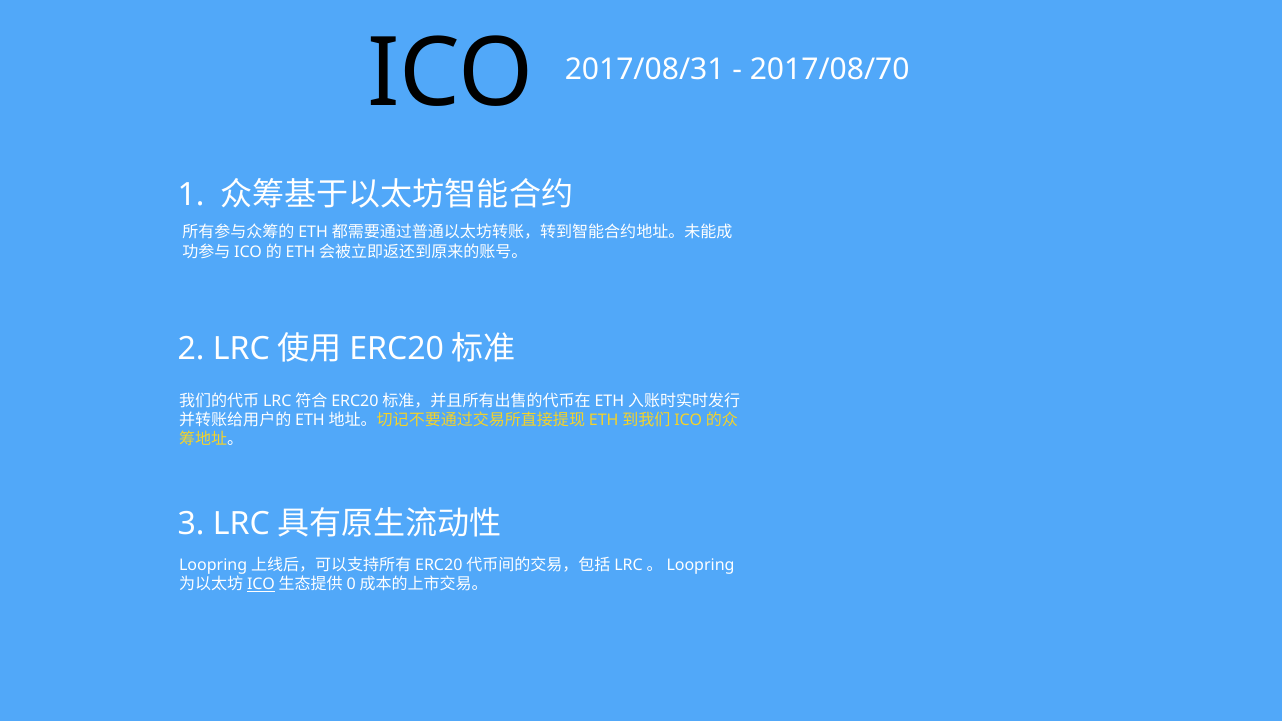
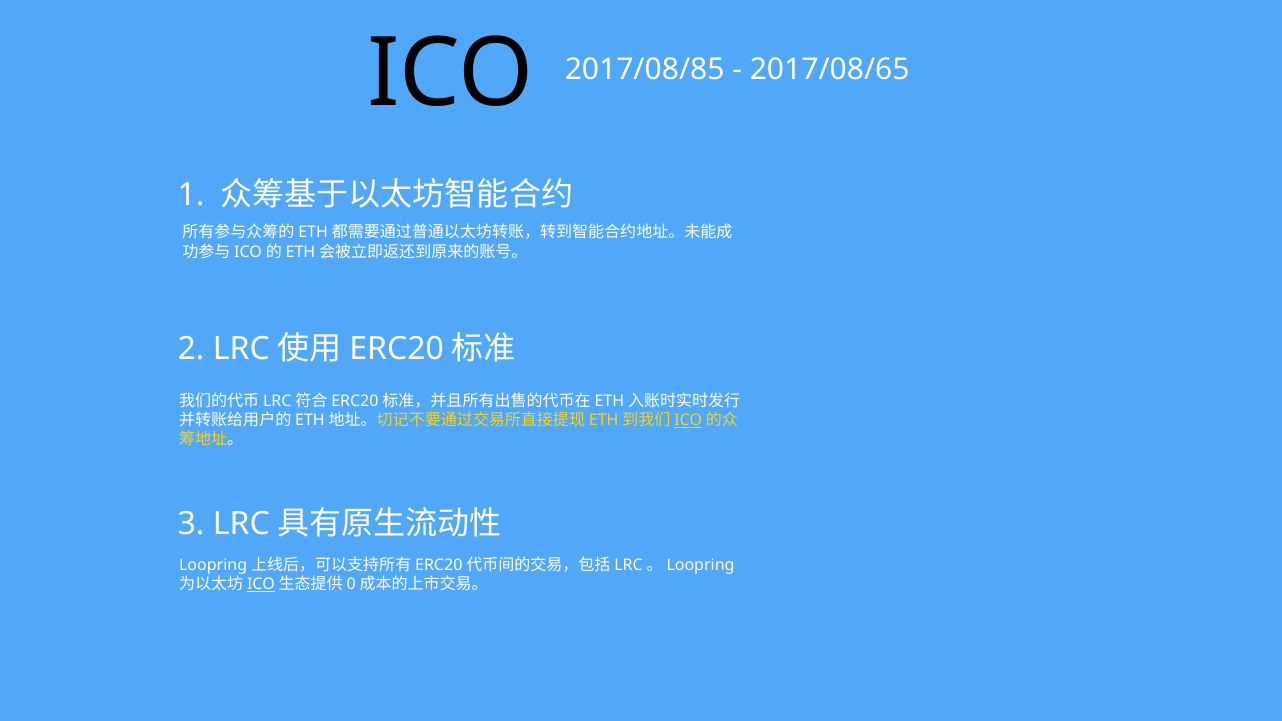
2017/08/31: 2017/08/31 -> 2017/08/85 (645, 69)
2017/08/70: 2017/08/70 -> 2017/08/65 (830, 69)
ICO underline: none -> present (688, 420)
